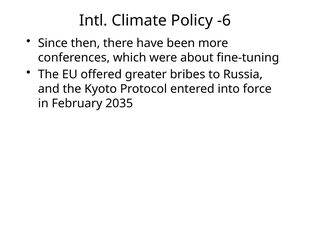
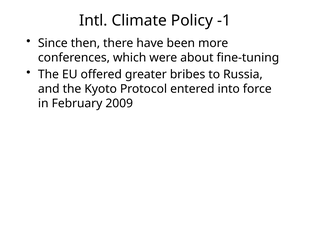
-6: -6 -> -1 (224, 20)
2035: 2035 -> 2009 (119, 104)
